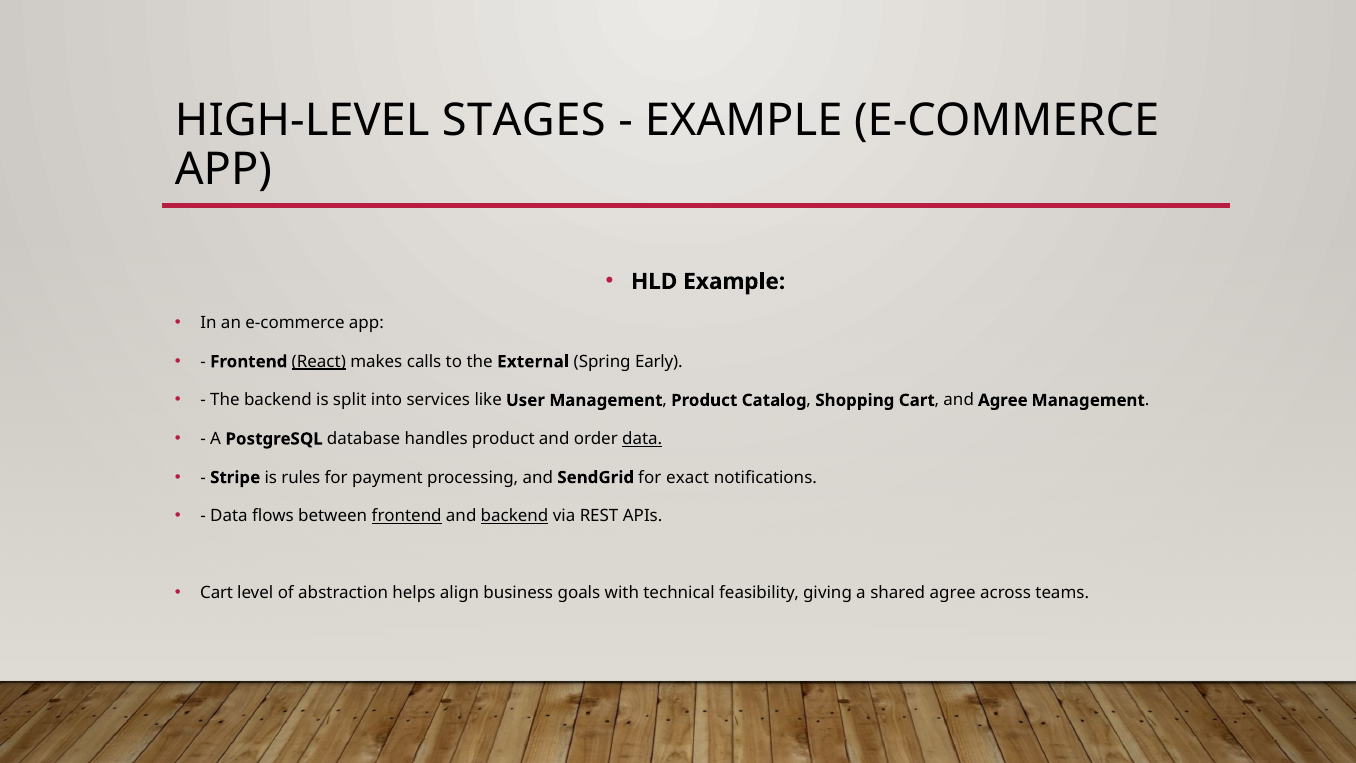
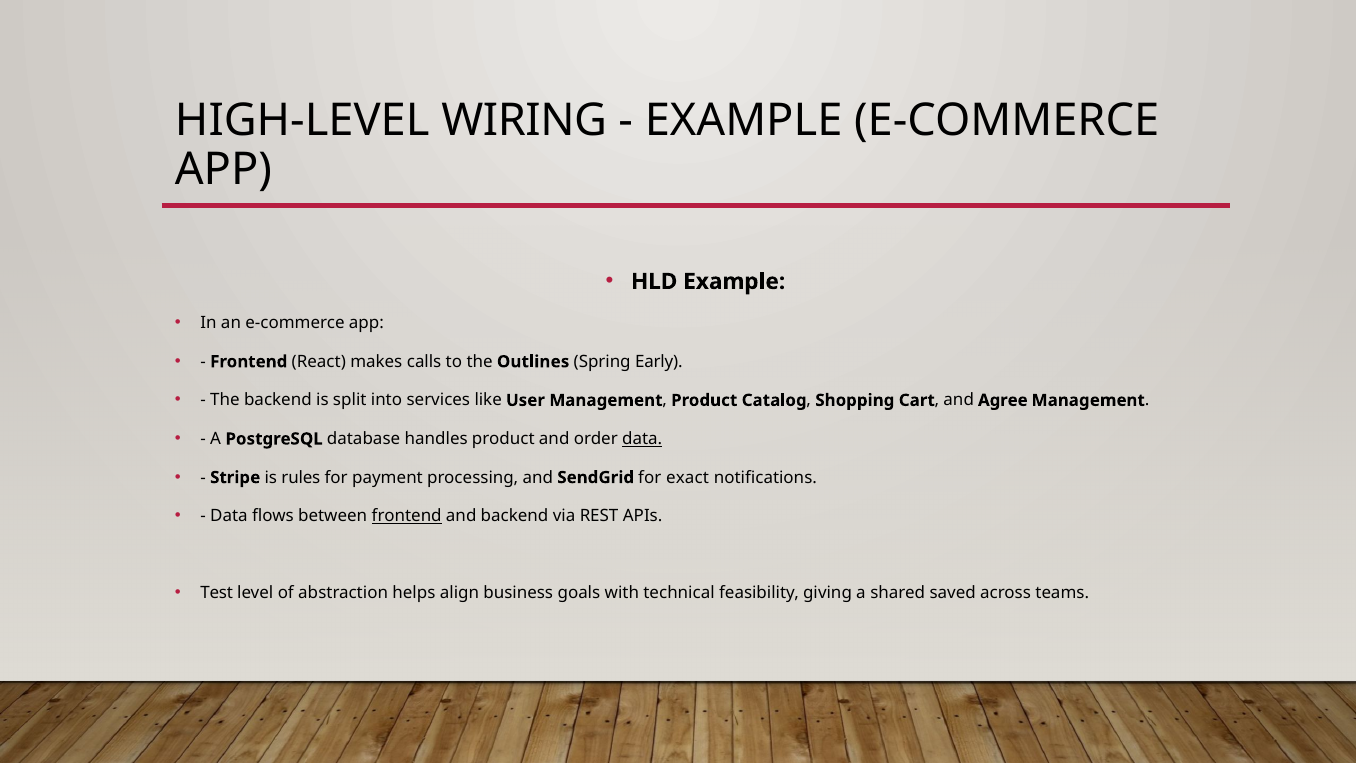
STAGES: STAGES -> WIRING (524, 120)
React underline: present -> none (319, 362)
External: External -> Outlines (533, 362)
backend underline: present -> none (515, 516)
Cart: Cart -> Test (217, 593)
shared agree: agree -> saved (953, 593)
